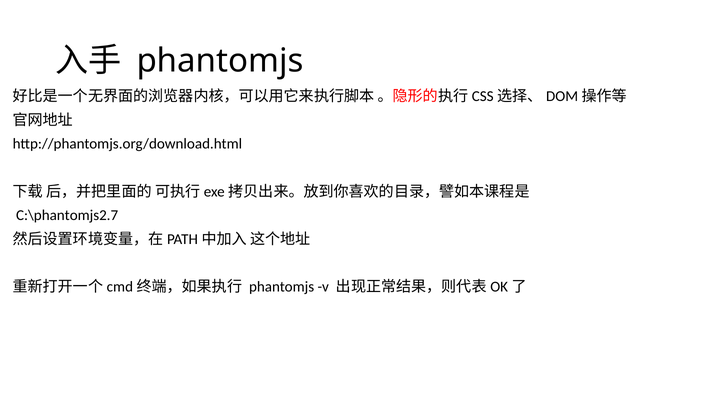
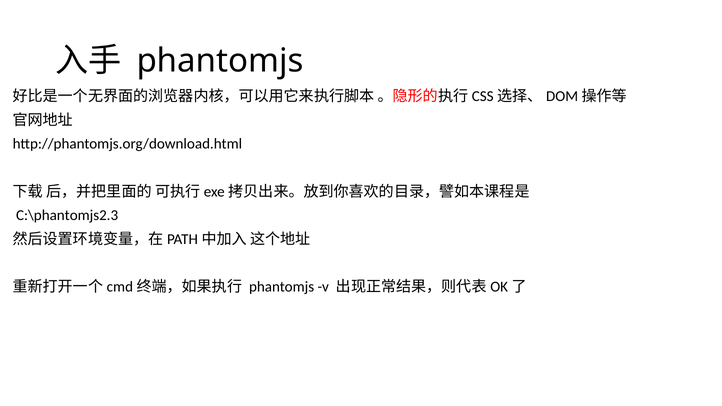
C:\phantomjs2.7: C:\phantomjs2.7 -> C:\phantomjs2.3 (67, 215)
